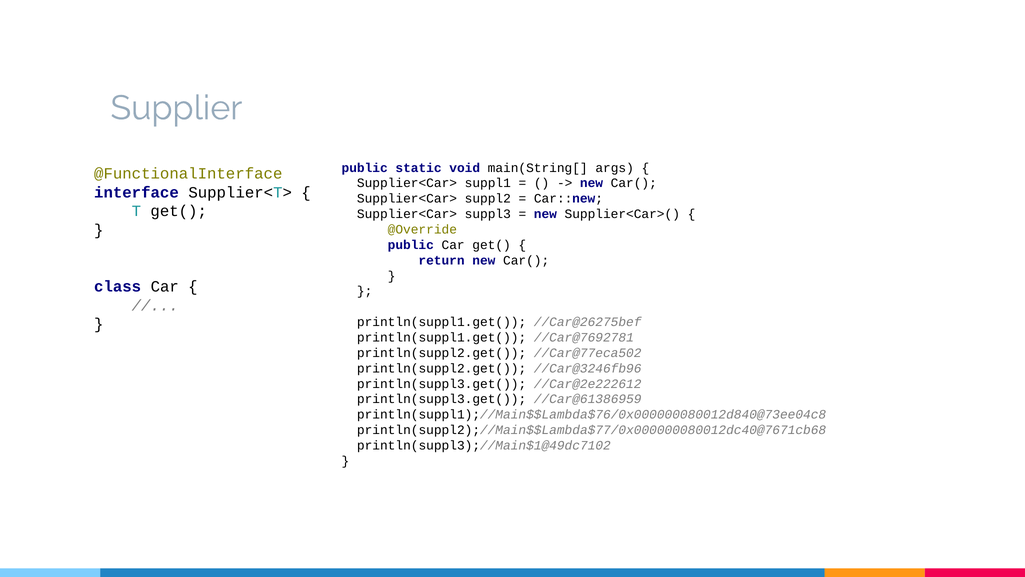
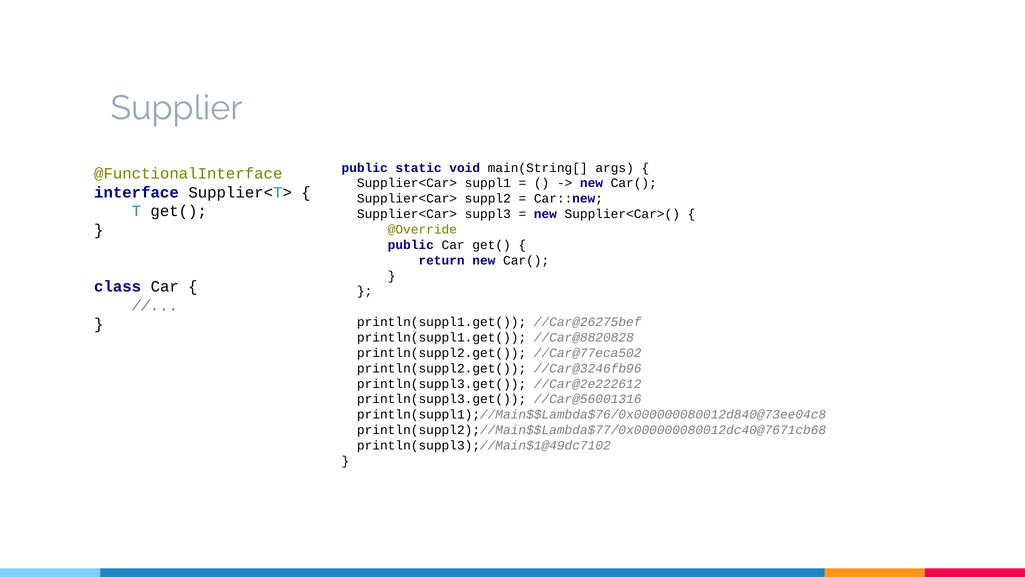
//Car@7692781: //Car@7692781 -> //Car@8820828 (584, 337)
//Car@61386959: //Car@61386959 -> //Car@56001316 (588, 399)
